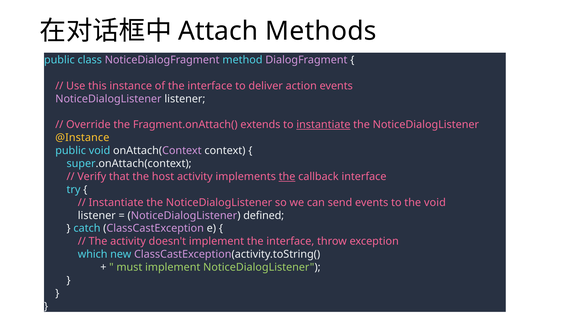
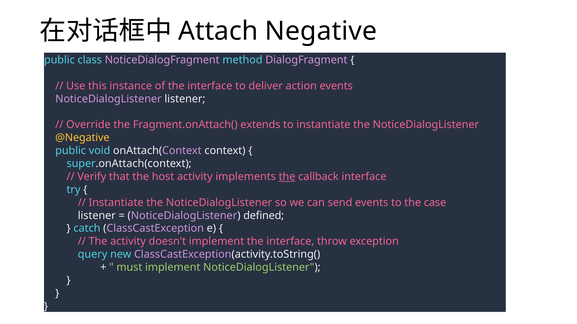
Methods: Methods -> Negative (321, 31)
instantiate underline: present -> none (323, 125)
@Instance: @Instance -> @Negative (82, 138)
the void: void -> case (435, 203)
which: which -> query (93, 255)
